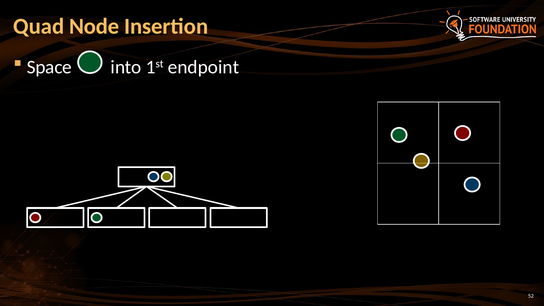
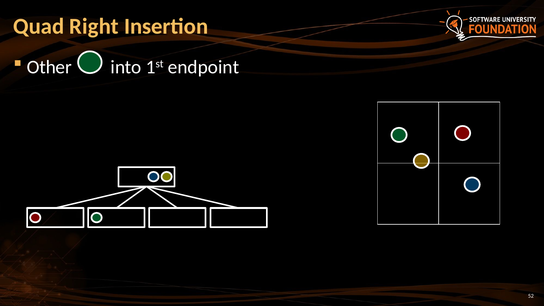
Node: Node -> Right (94, 26)
Space: Space -> Other (49, 67)
